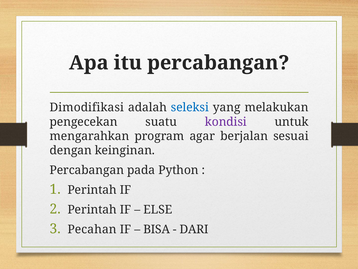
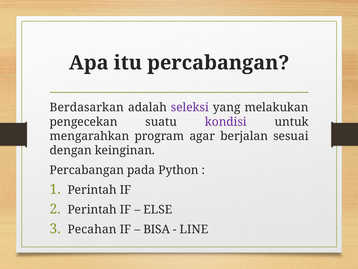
Dimodifikasi: Dimodifikasi -> Berdasarkan (87, 107)
seleksi colour: blue -> purple (190, 107)
DARI: DARI -> LINE (194, 229)
